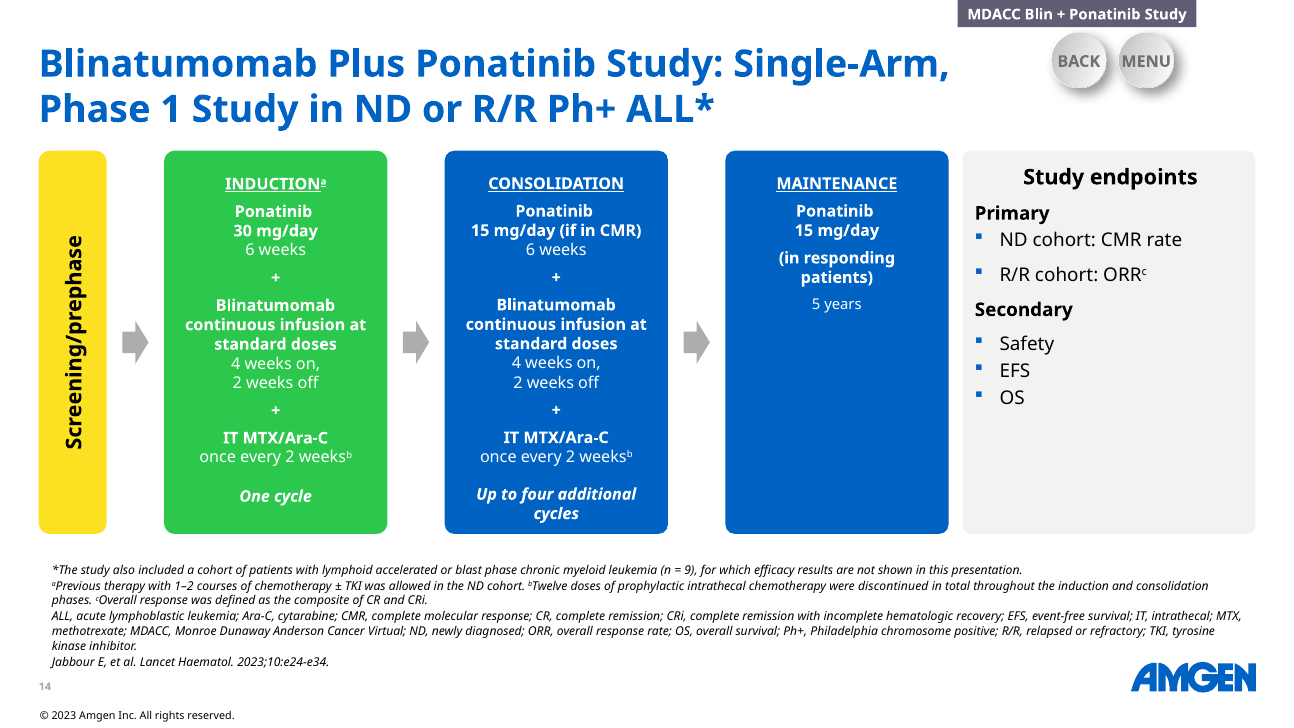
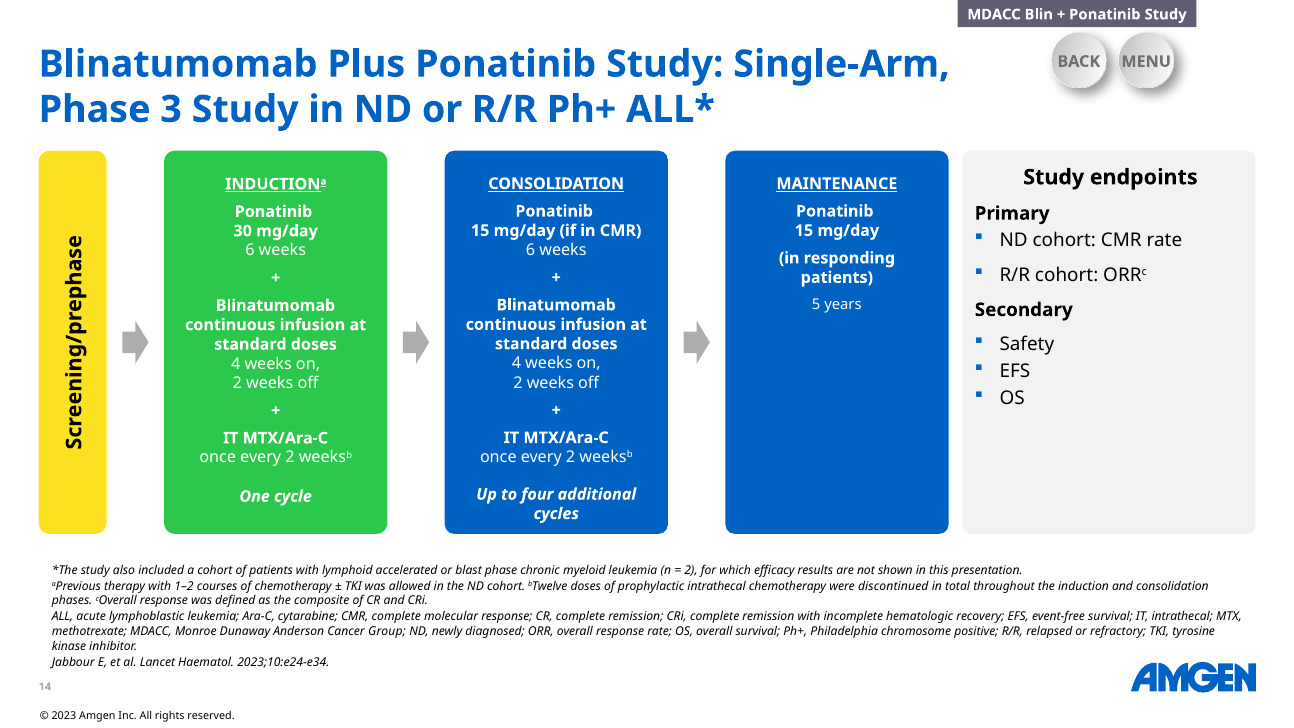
1: 1 -> 3 (171, 109)
9: 9 -> 2 (691, 570)
Virtual: Virtual -> Group (387, 631)
